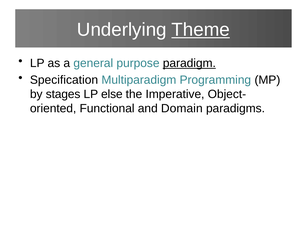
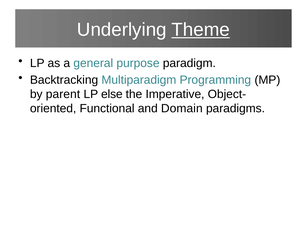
paradigm underline: present -> none (189, 63)
Specification: Specification -> Backtracking (64, 80)
stages: stages -> parent (63, 94)
